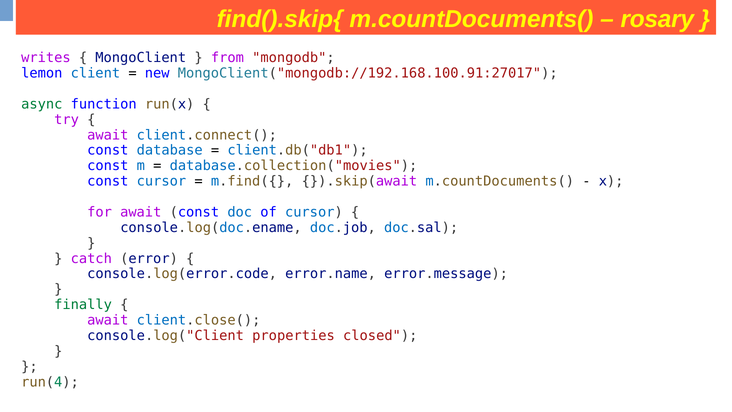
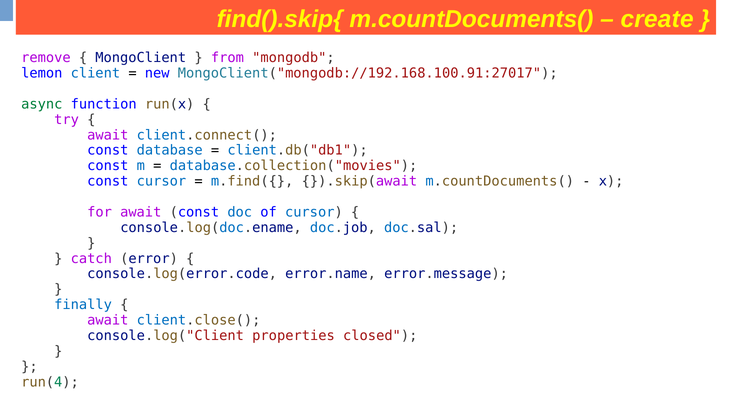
rosary: rosary -> create (657, 19)
writes: writes -> remove (46, 58)
finally colour: green -> blue (83, 305)
